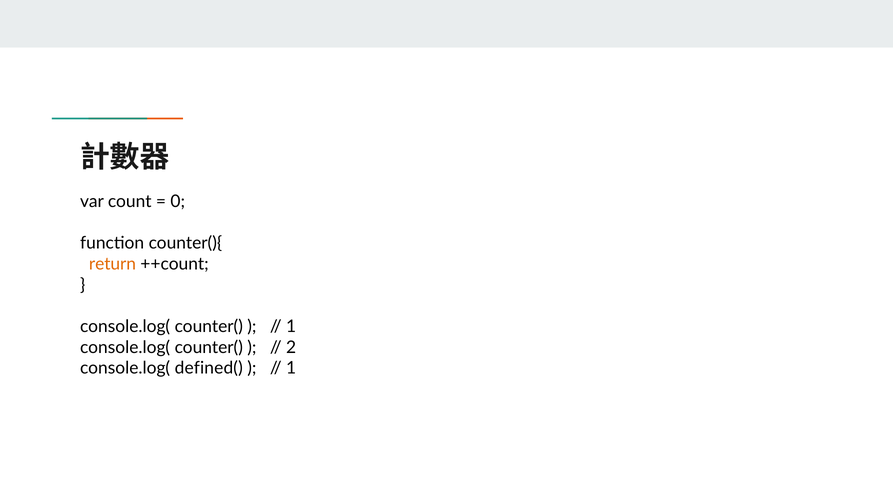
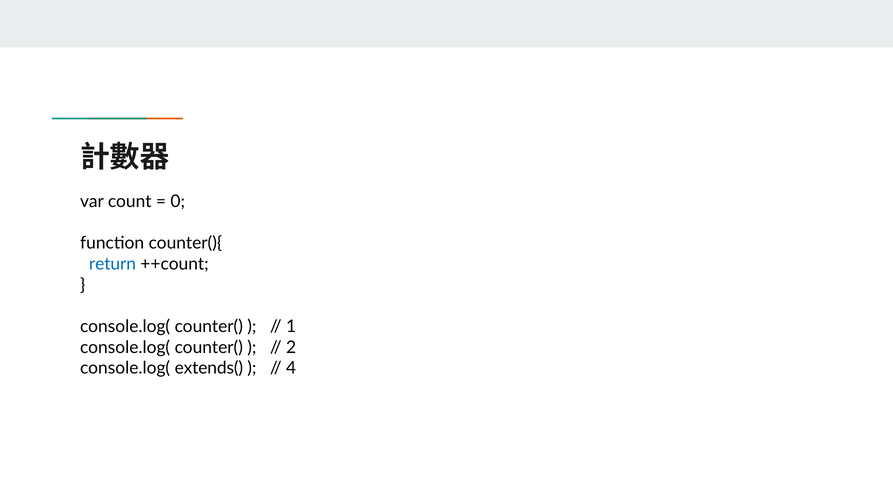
return colour: orange -> blue (112, 264)
defined(: defined( -> extends( (209, 368)
1: 1 -> 4 (291, 368)
